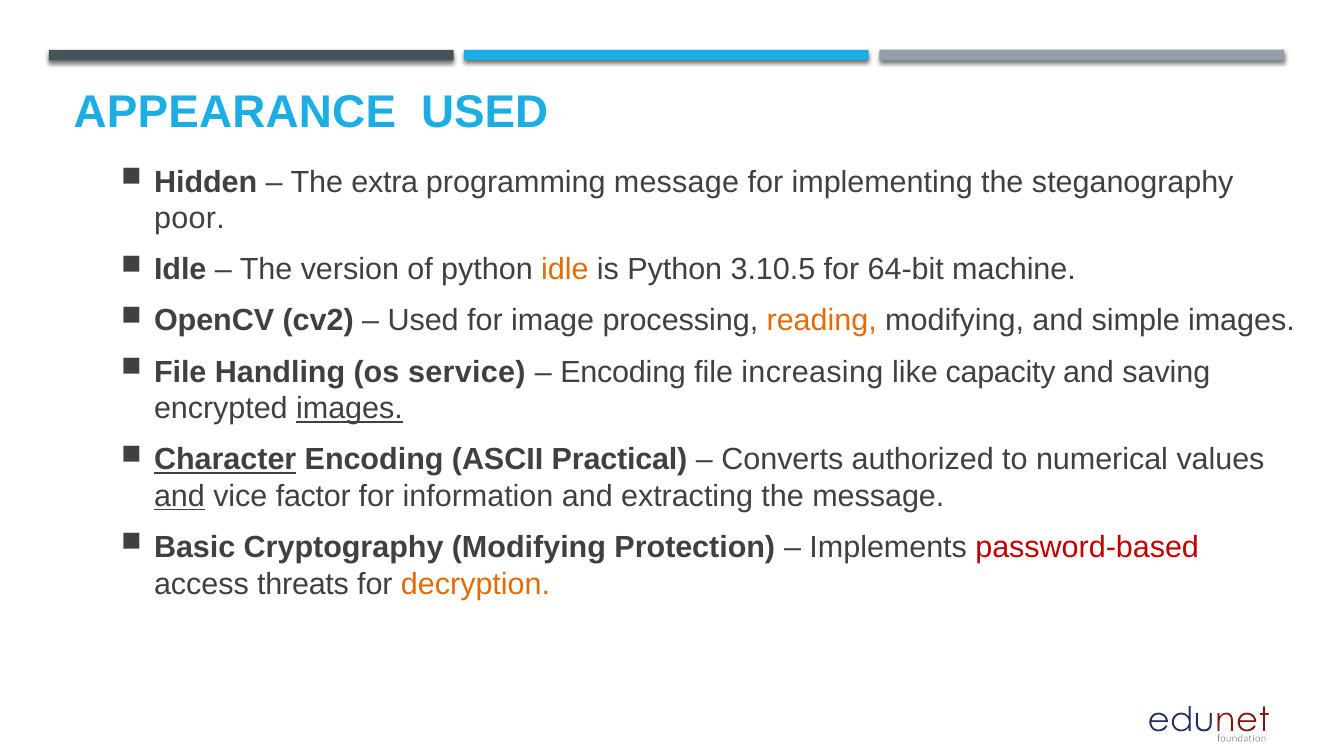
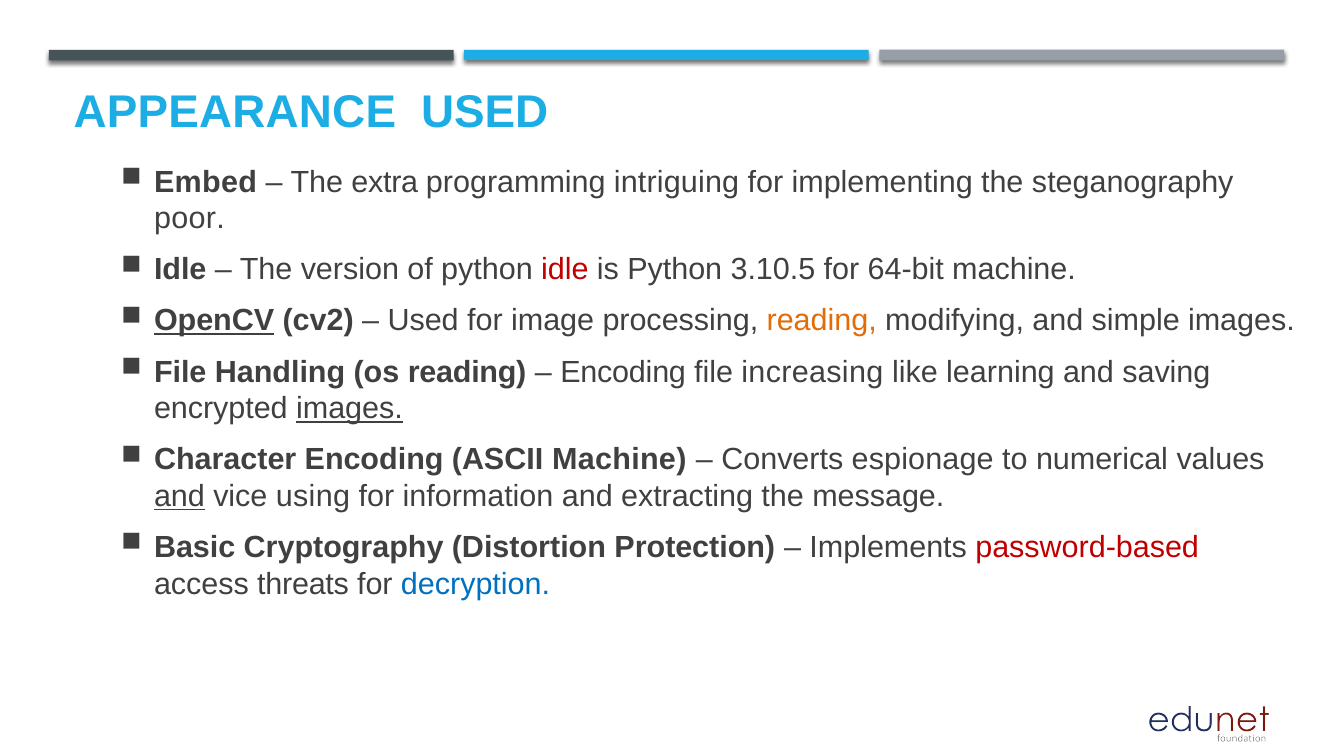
Hidden: Hidden -> Embed (206, 182)
programming message: message -> intriguing (677, 182)
idle colour: orange -> red (565, 270)
OpenCV underline: none -> present (214, 321)
os service: service -> reading (467, 372)
capacity: capacity -> learning (1000, 372)
Character underline: present -> none (225, 460)
ASCII Practical: Practical -> Machine (619, 460)
authorized: authorized -> espionage (923, 460)
factor: factor -> using (313, 496)
Cryptography Modifying: Modifying -> Distortion (529, 547)
decryption colour: orange -> blue (476, 584)
